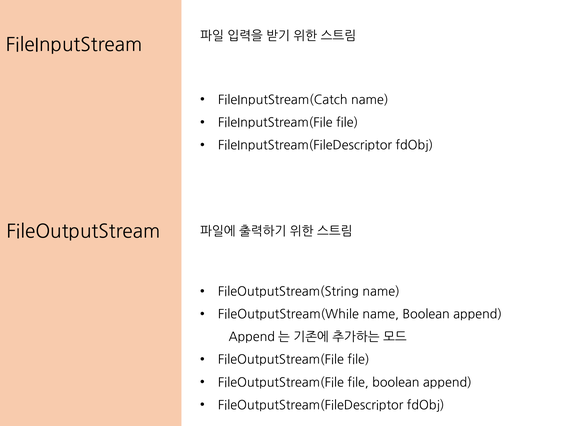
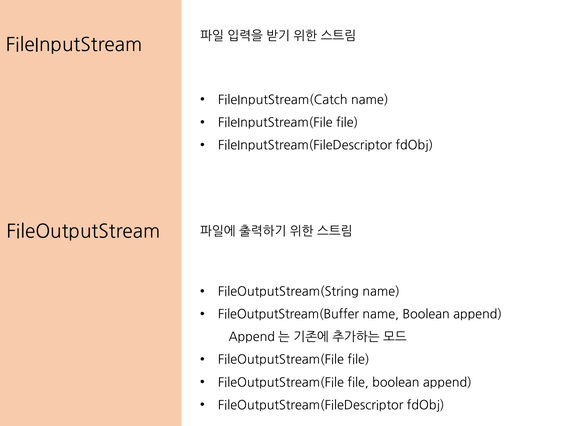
FileOutputStream(While: FileOutputStream(While -> FileOutputStream(Buffer (288, 314)
